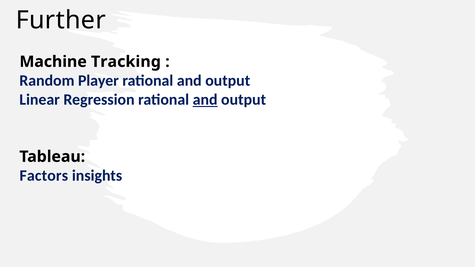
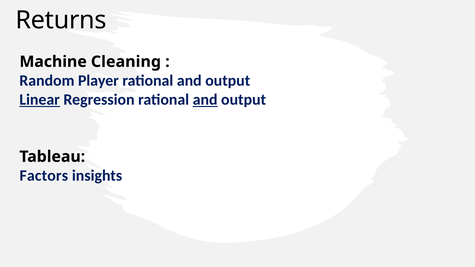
Further: Further -> Returns (61, 20)
Tracking: Tracking -> Cleaning (126, 62)
Linear underline: none -> present (40, 100)
